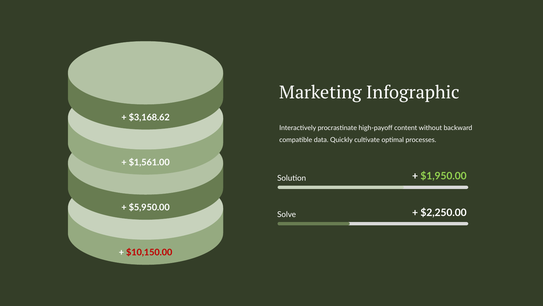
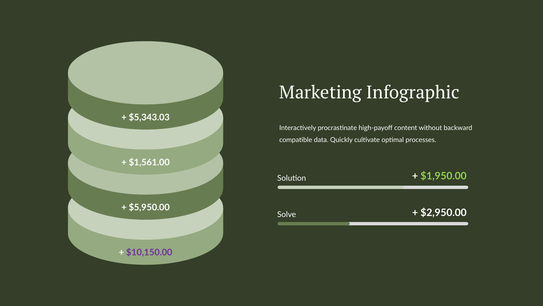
$3,168.62: $3,168.62 -> $5,343.03 (149, 117)
$2,250.00: $2,250.00 -> $2,950.00 (444, 212)
$10,150.00 colour: red -> purple (149, 252)
